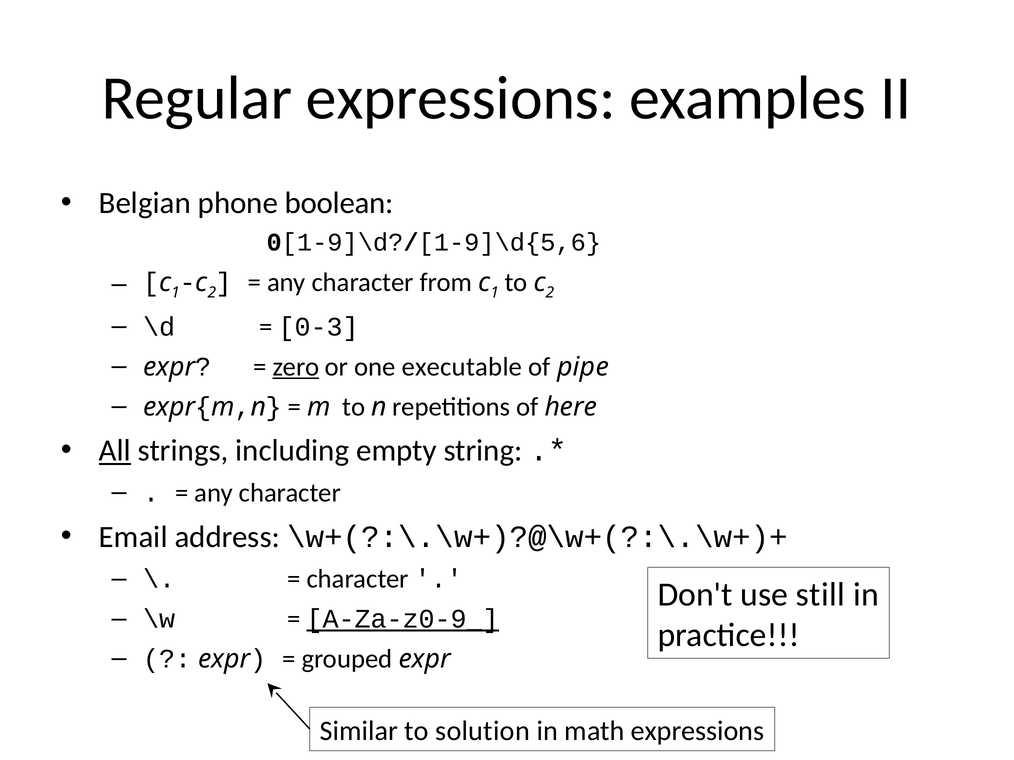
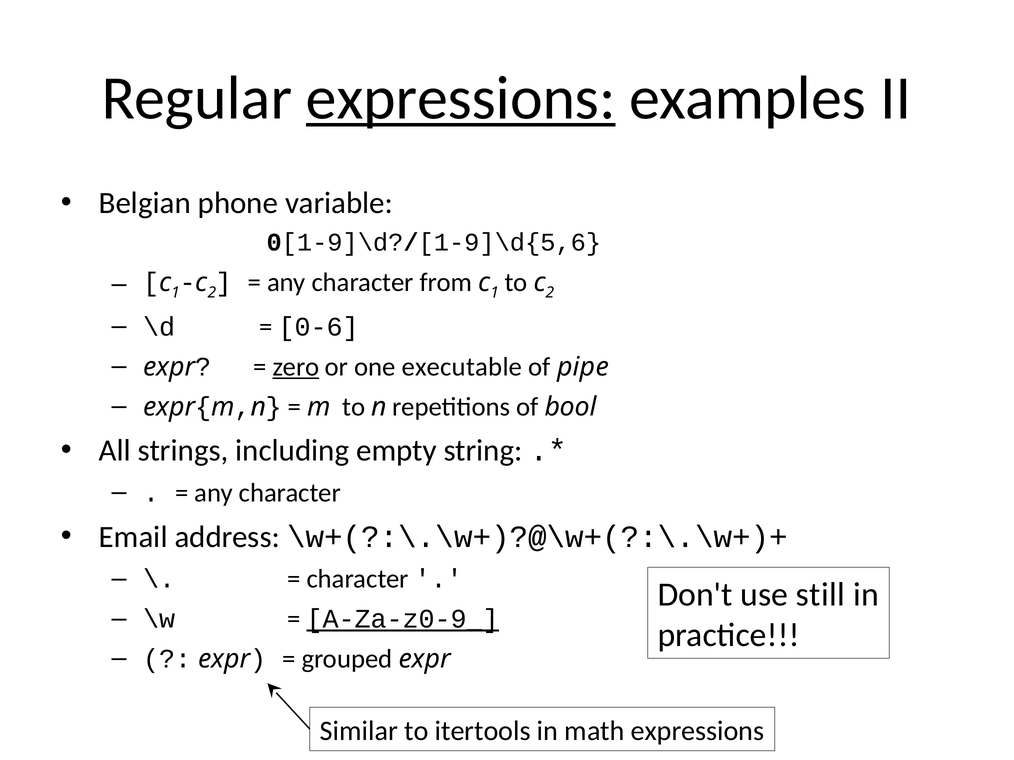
expressions underline: none -> present (461, 98)
boolean: boolean -> variable (339, 203)
0-3: 0-3 -> 0-6 (319, 327)
here: here -> bool (571, 407)
All underline: present -> none (115, 451)
solution: solution -> itertools (483, 732)
